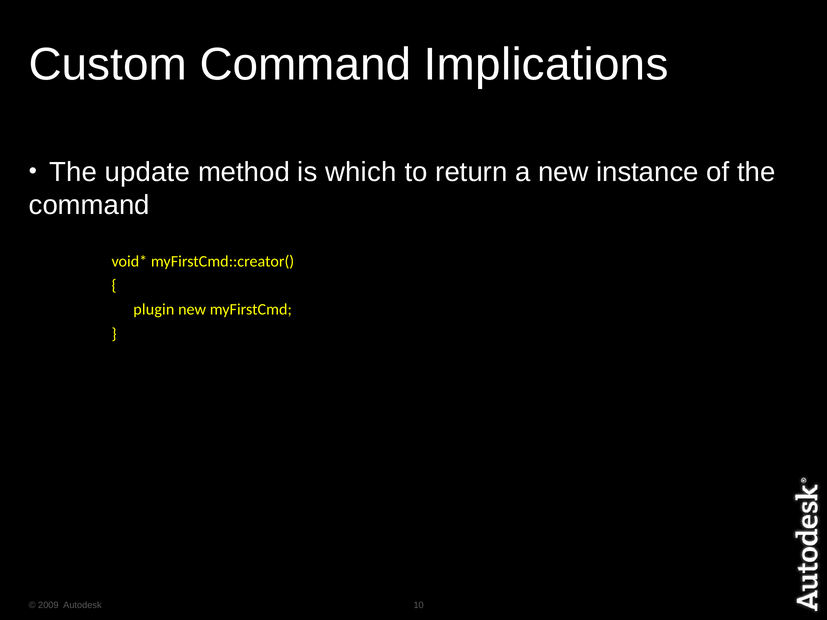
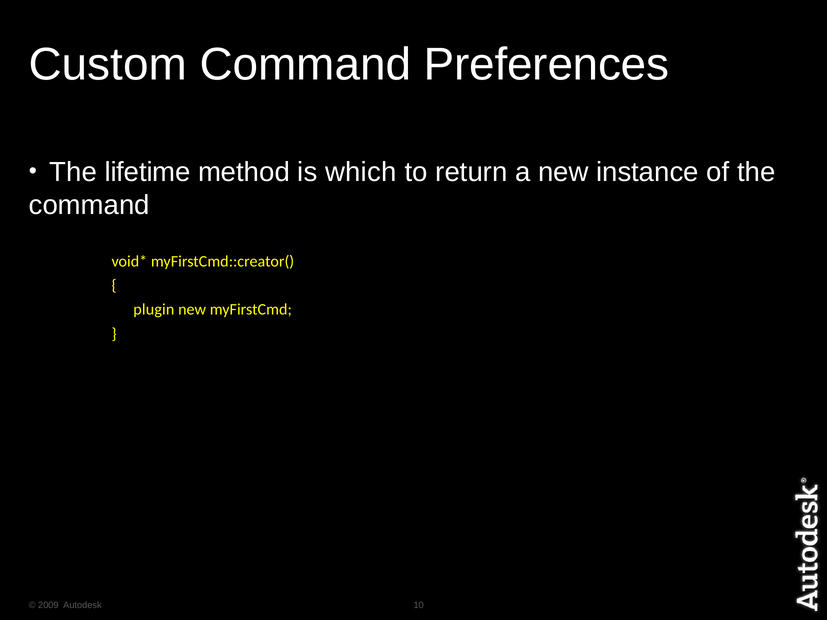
Implications: Implications -> Preferences (547, 65)
update: update -> lifetime (148, 172)
